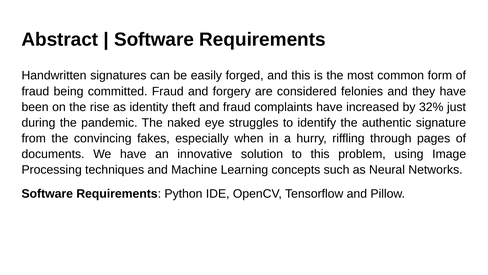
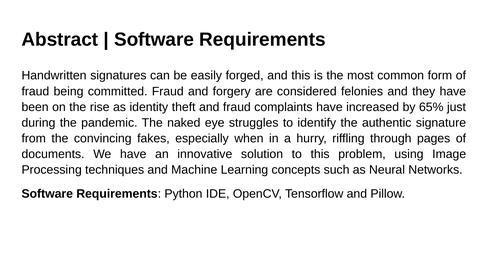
32%: 32% -> 65% (431, 107)
